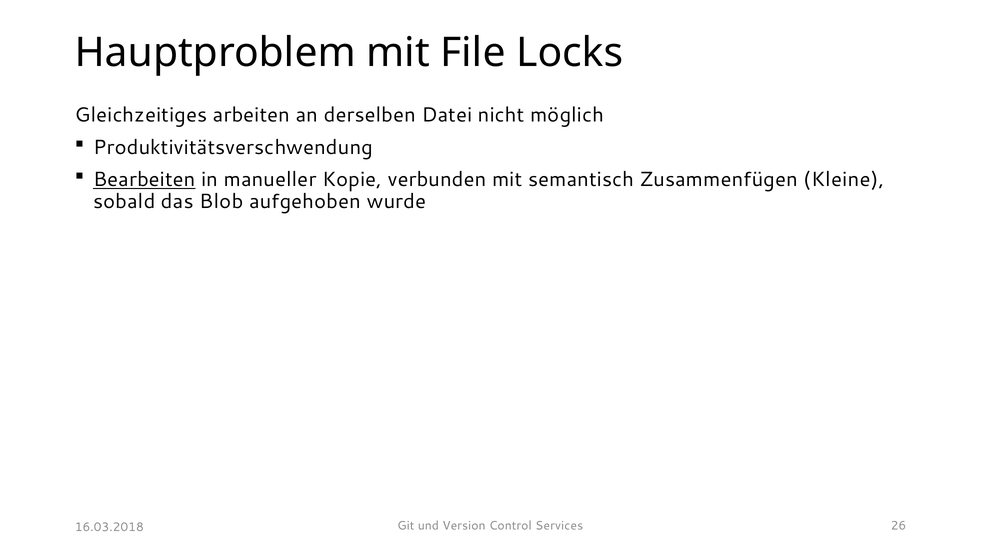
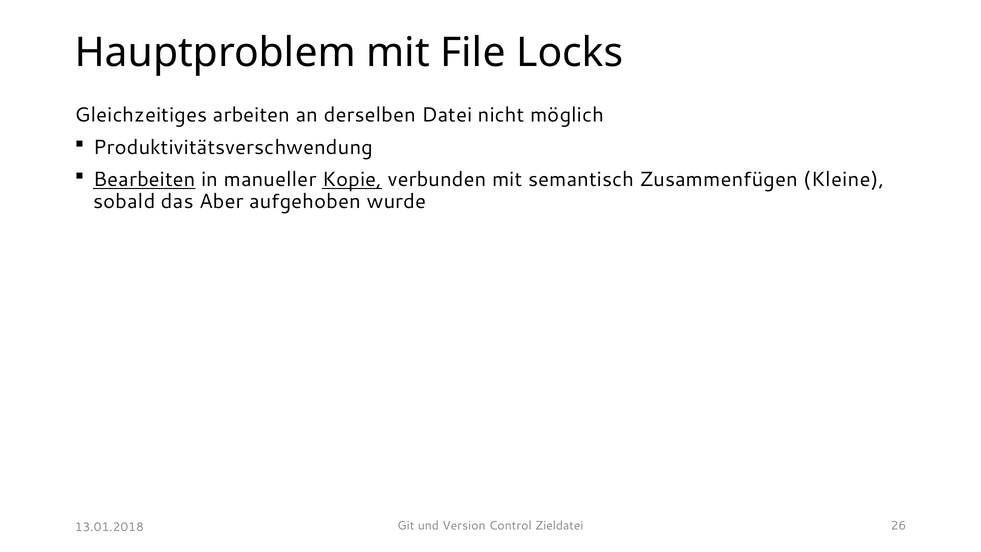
Kopie underline: none -> present (352, 180)
Blob: Blob -> Aber (221, 202)
Services: Services -> Zieldatei (559, 526)
16.03.2018: 16.03.2018 -> 13.01.2018 (109, 527)
